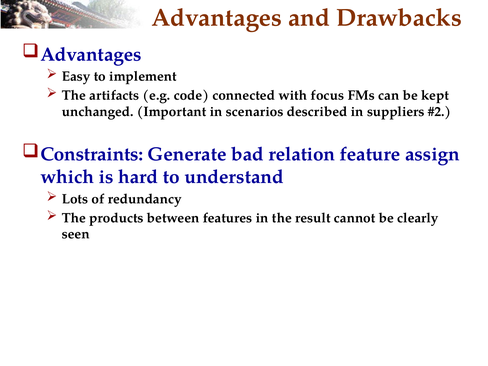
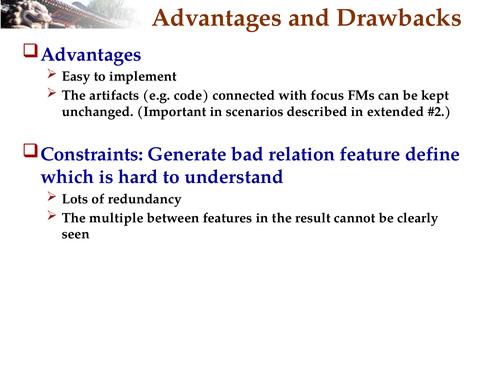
suppliers: suppliers -> extended (396, 112)
assign: assign -> define (433, 154)
products: products -> multiple (116, 218)
